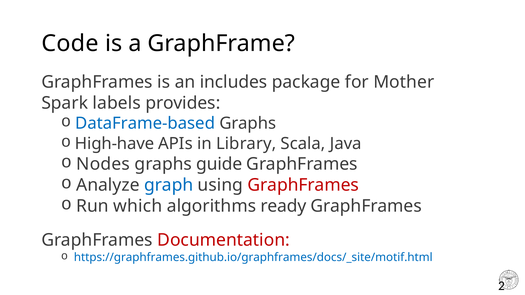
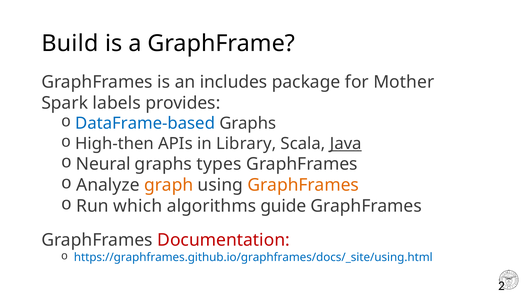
Code: Code -> Build (70, 44)
High-have: High-have -> High-then (114, 144)
Java underline: none -> present (346, 144)
Nodes: Nodes -> Neural (103, 164)
guide: guide -> types (219, 164)
graph colour: blue -> orange (169, 185)
GraphFrames colour: red -> orange (303, 185)
ready: ready -> guide (283, 206)
https://graphframes.github.io/graphframes/docs/_site/motif.html: https://graphframes.github.io/graphframes/docs/_site/motif.html -> https://graphframes.github.io/graphframes/docs/_site/using.html (253, 257)
